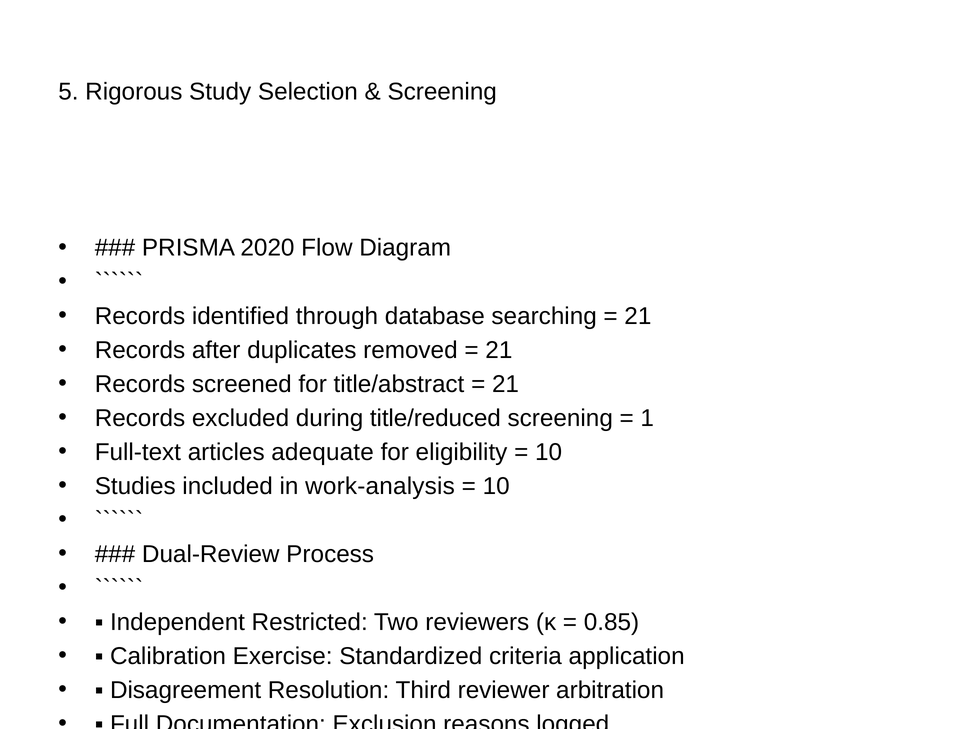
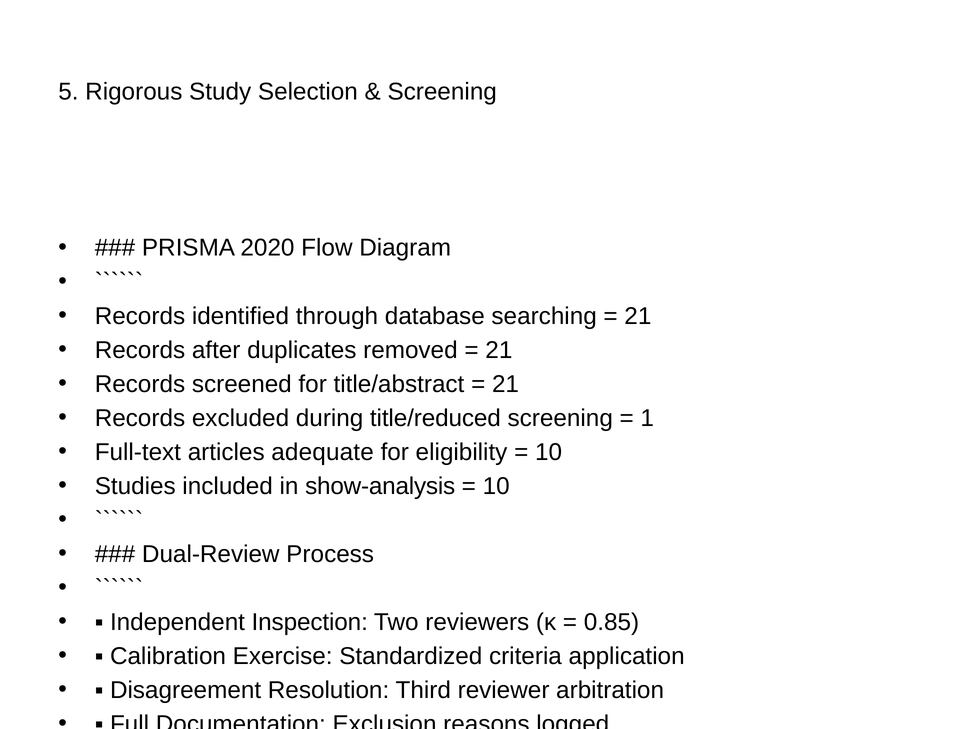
work-analysis: work-analysis -> show-analysis (380, 486)
Restricted: Restricted -> Inspection (310, 622)
